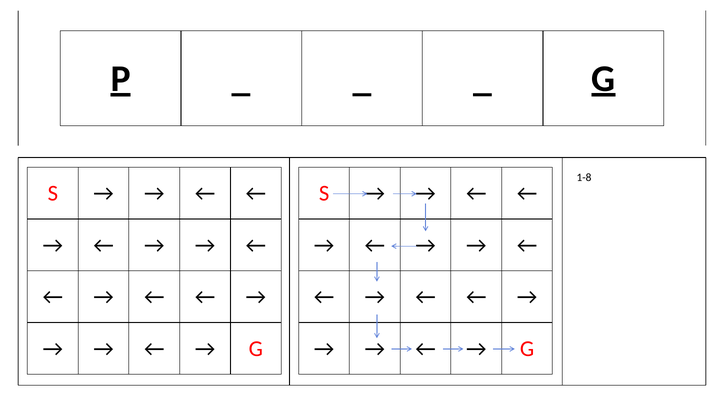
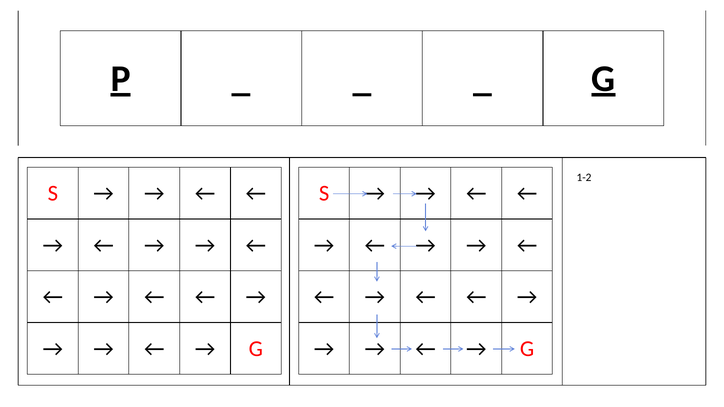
1-8: 1-8 -> 1-2 (584, 178)
